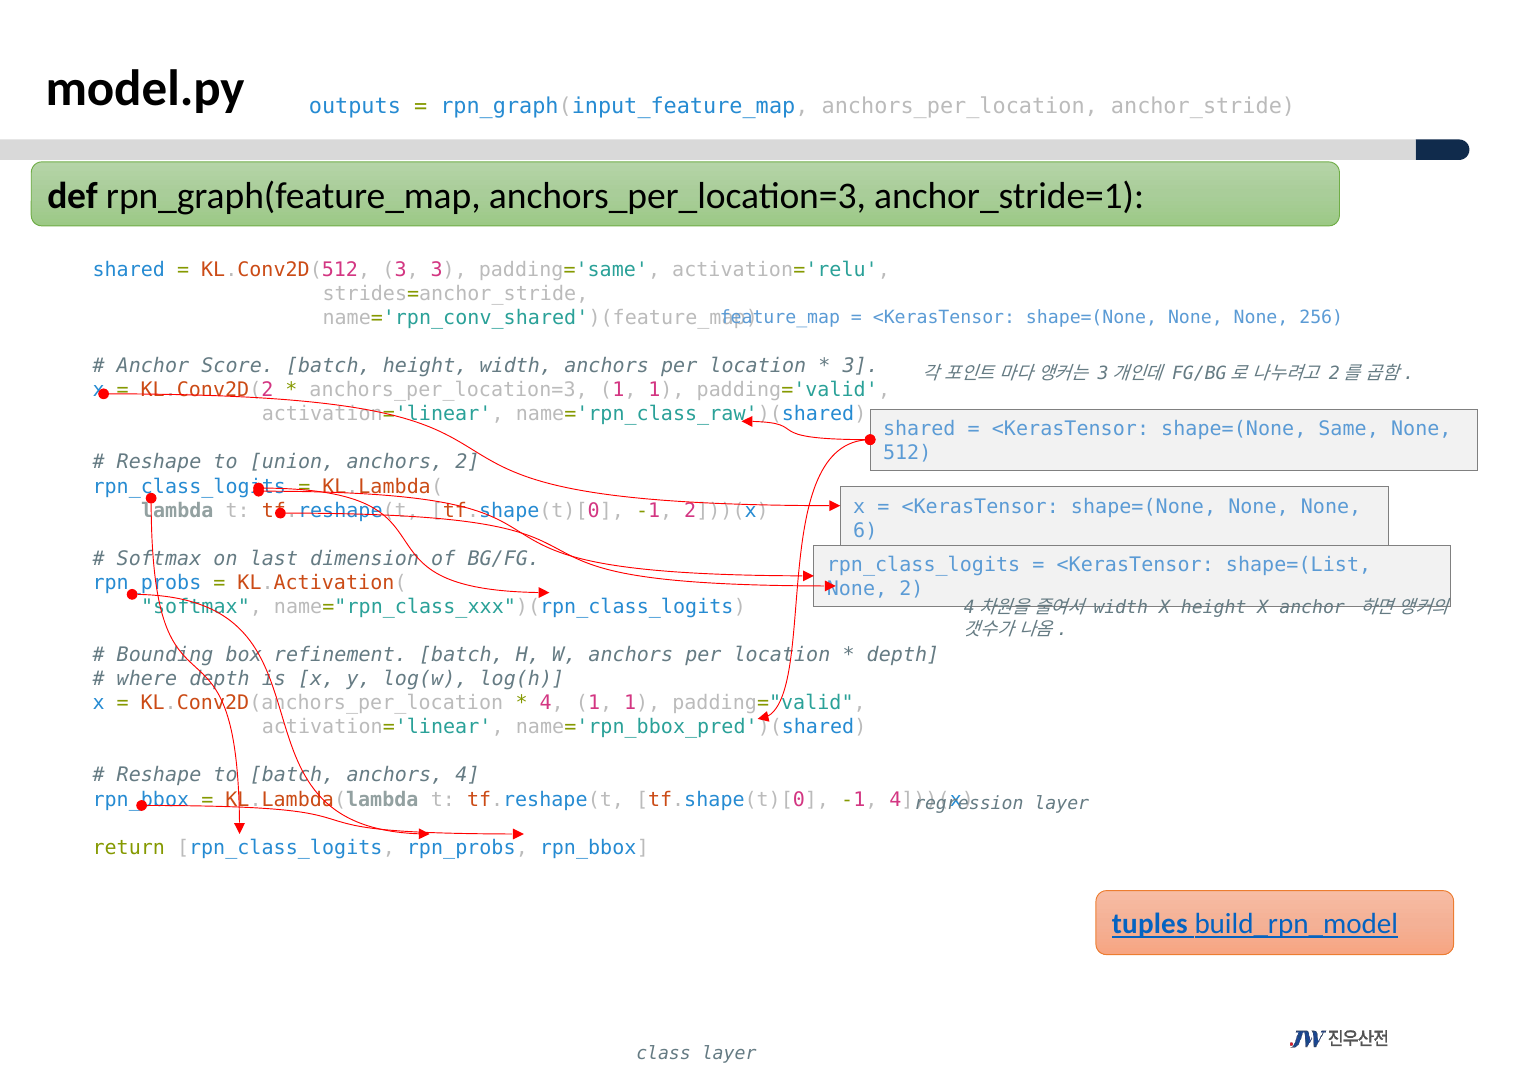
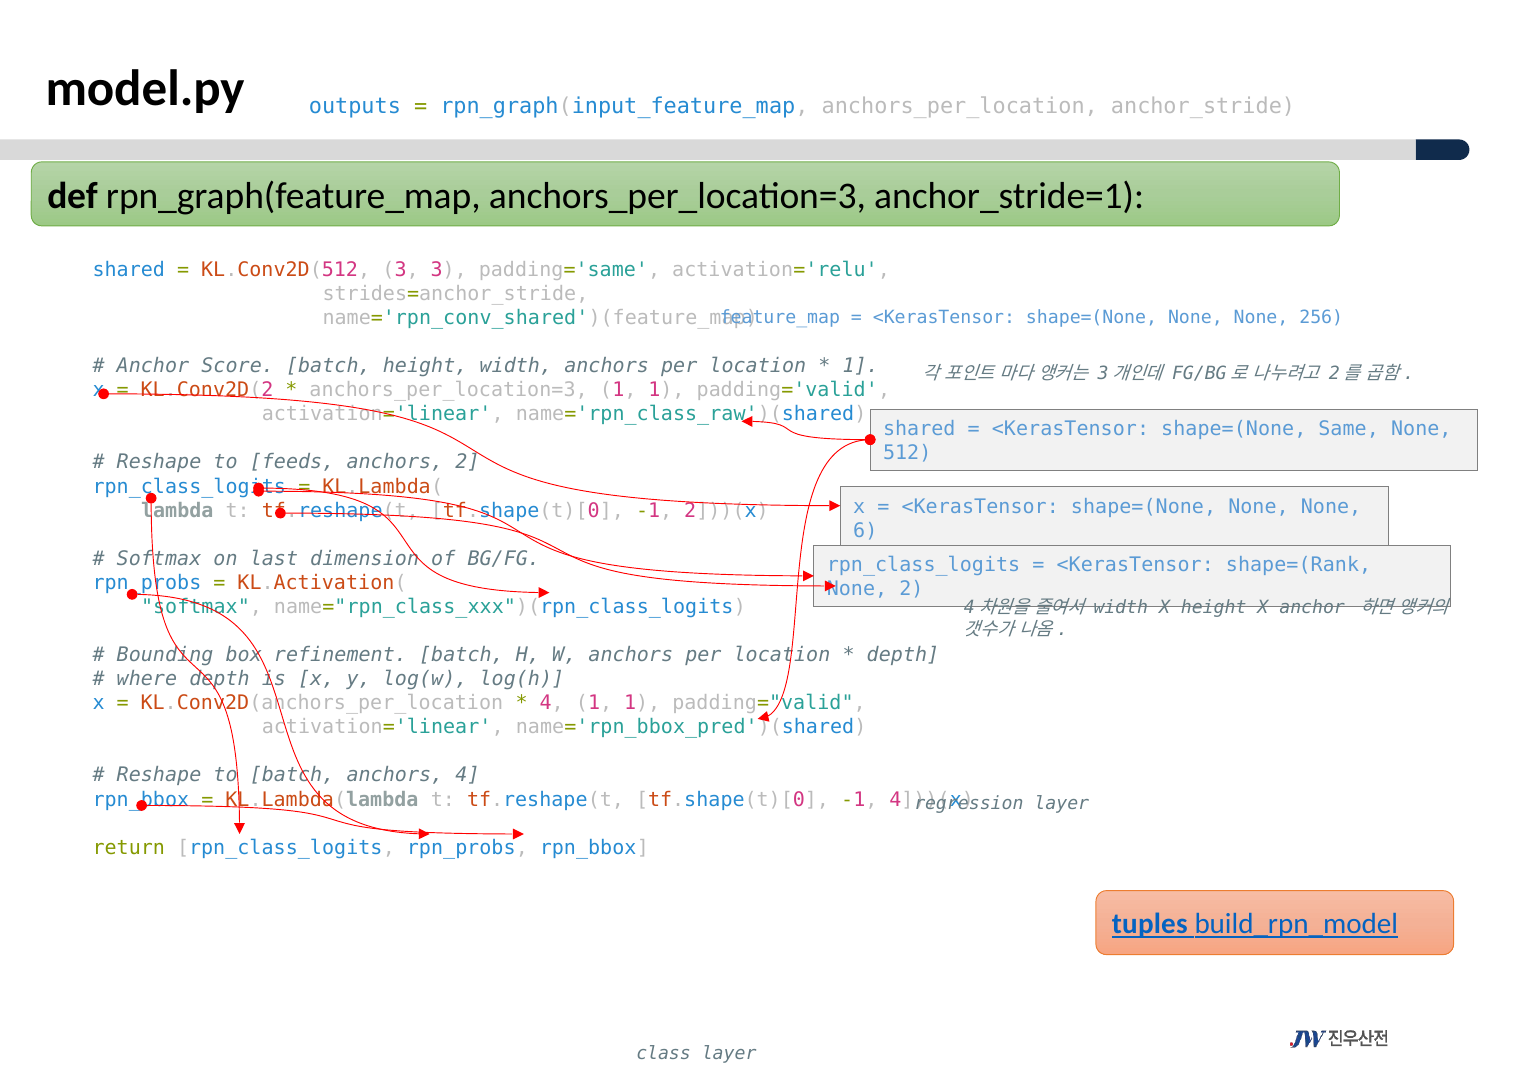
3: 3 -> 1 (861, 366)
union: union -> feeds (292, 462)
shape=(List: shape=(List -> shape=(Rank (1299, 565)
